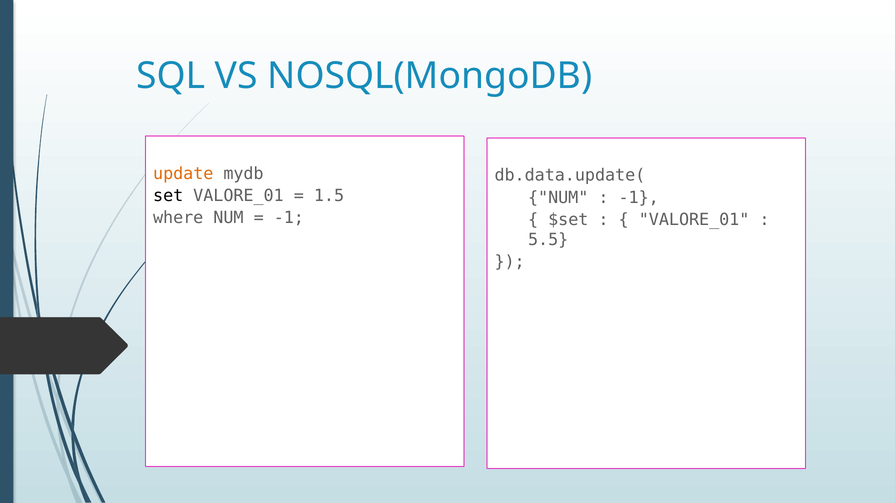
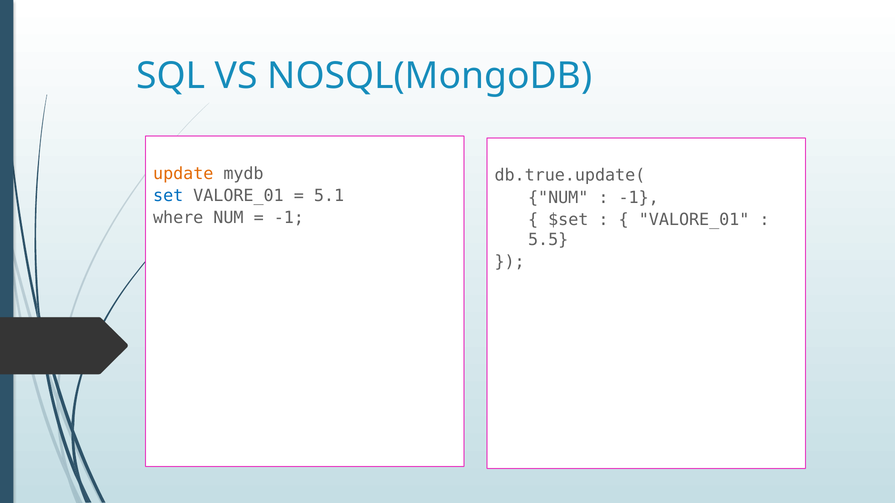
db.data.update(: db.data.update( -> db.true.update( (570, 176)
set colour: black -> blue (168, 196)
1.5: 1.5 -> 5.1 (329, 196)
